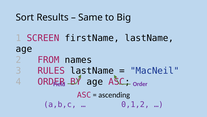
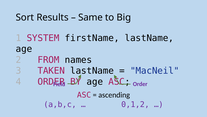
SCREEN: SCREEN -> SYSTEM (43, 38)
RULES: RULES -> TAKEN (51, 70)
